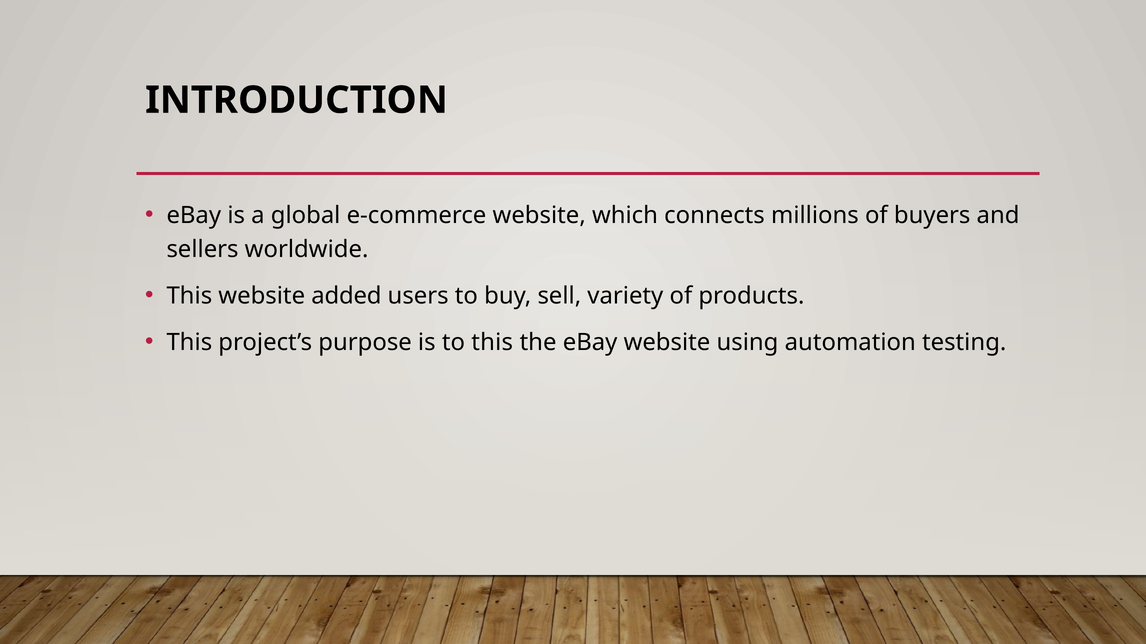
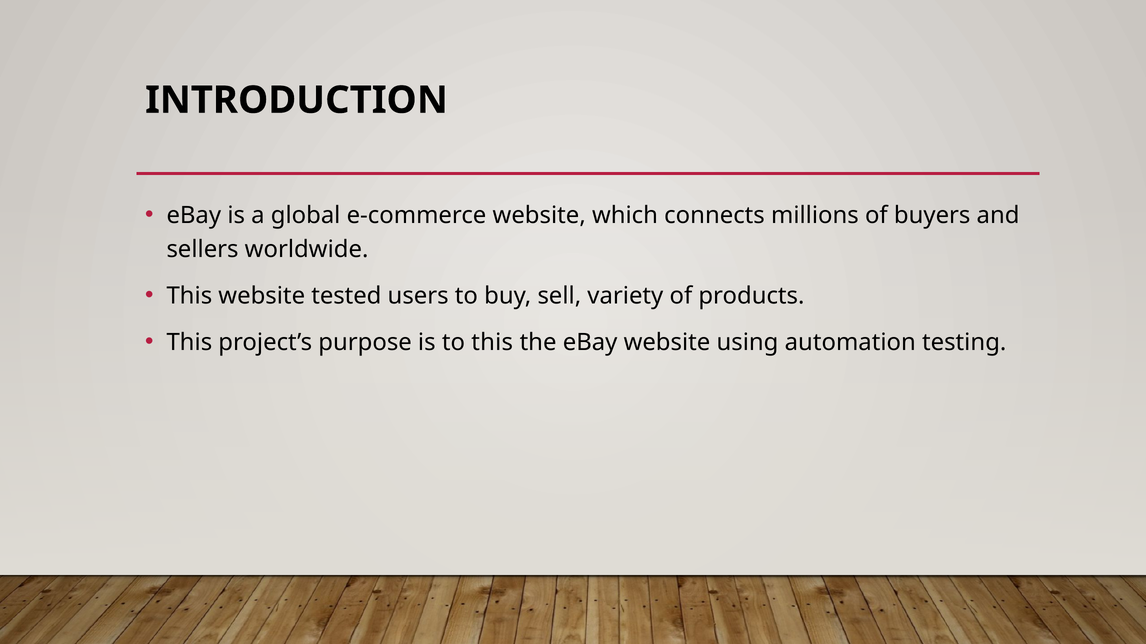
added: added -> tested (346, 296)
